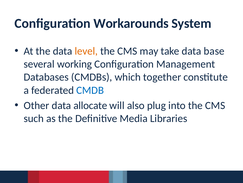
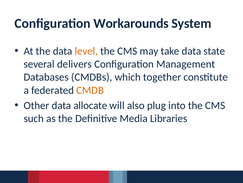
base: base -> state (214, 51)
working: working -> delivers (74, 64)
CMDB colour: blue -> orange (90, 90)
